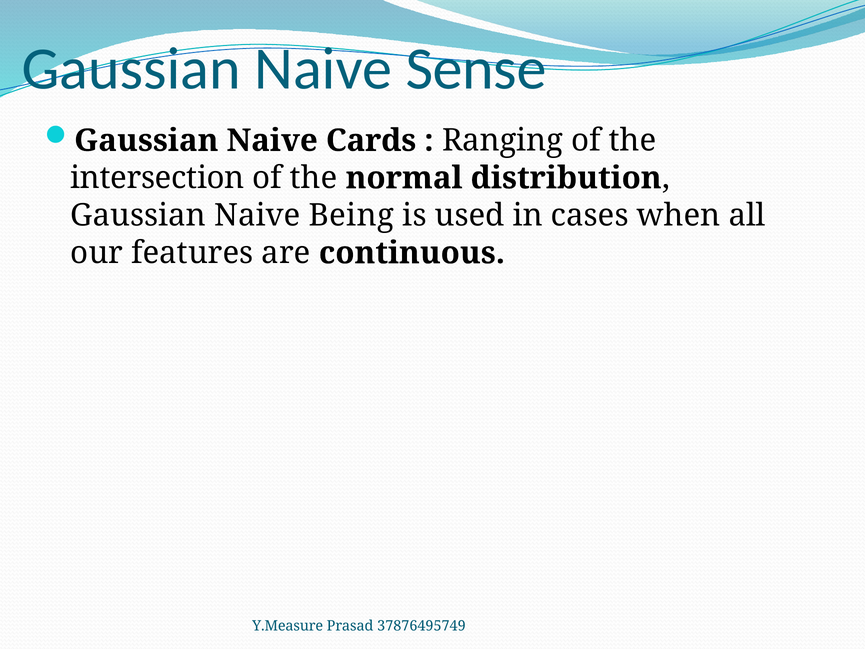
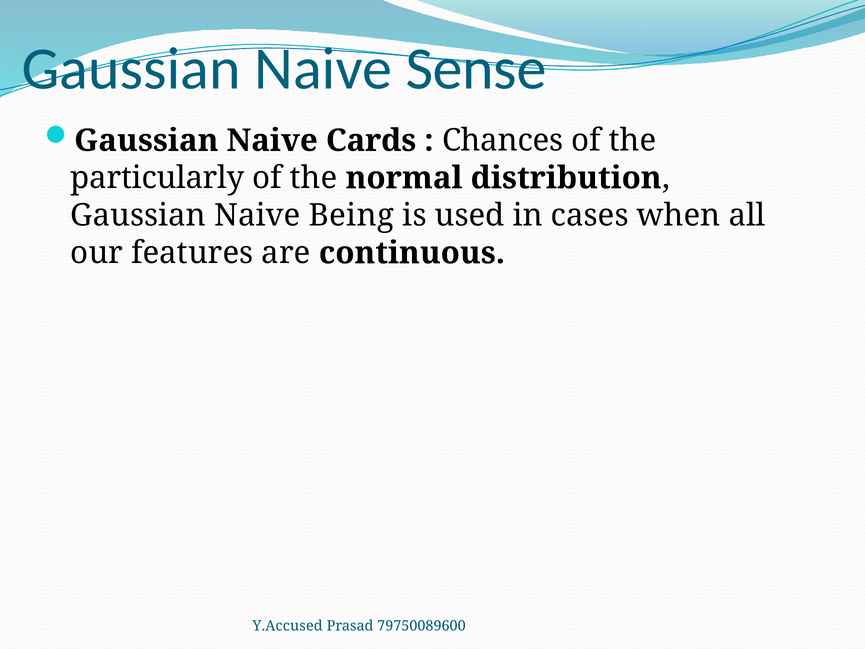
Ranging: Ranging -> Chances (503, 141)
intersection: intersection -> particularly (157, 178)
Y.Measure: Y.Measure -> Y.Accused (288, 626)
37876495749: 37876495749 -> 79750089600 (421, 626)
